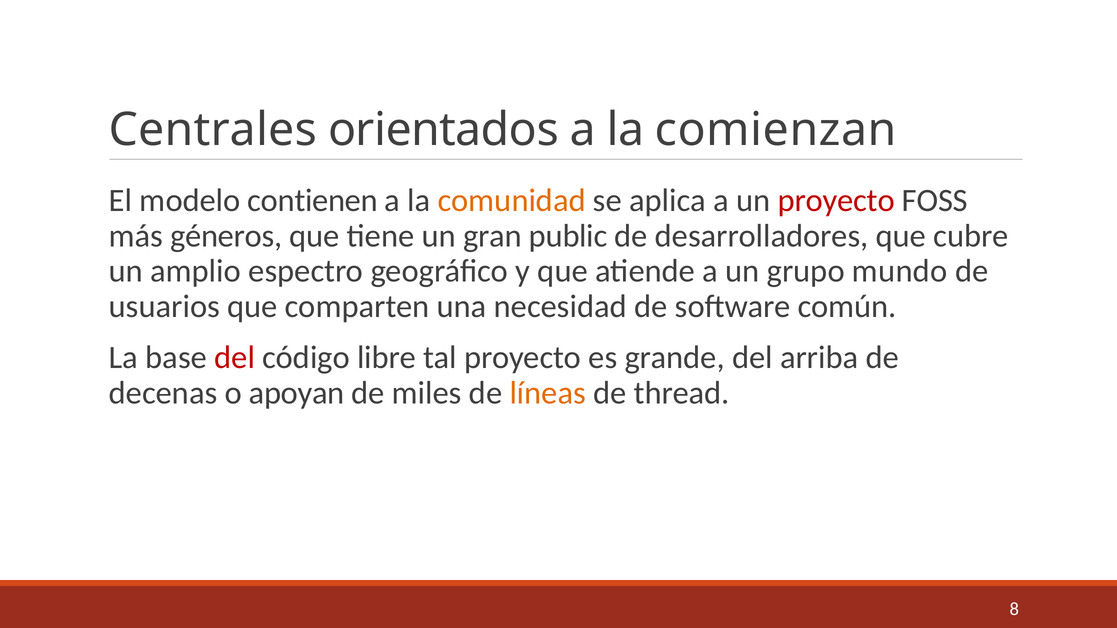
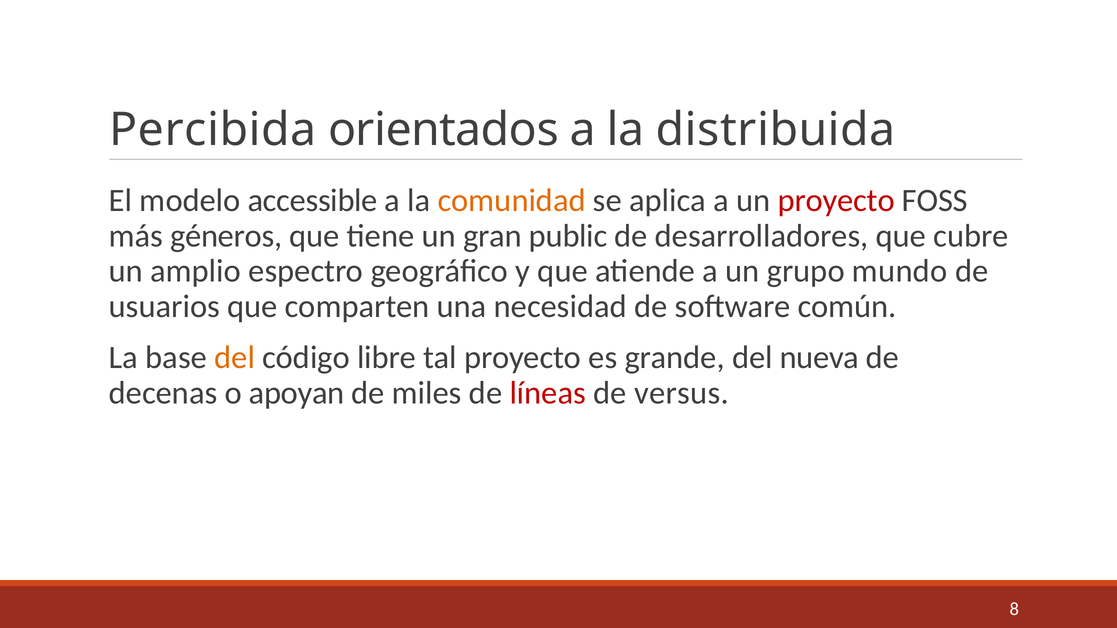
Centrales: Centrales -> Percibida (213, 130)
comienzan: comienzan -> distribuida (776, 130)
contienen: contienen -> accessible (313, 201)
del colour: red -> orange (235, 358)
arriba: arriba -> nueva (819, 358)
líneas colour: orange -> red (548, 393)
thread: thread -> versus (682, 393)
